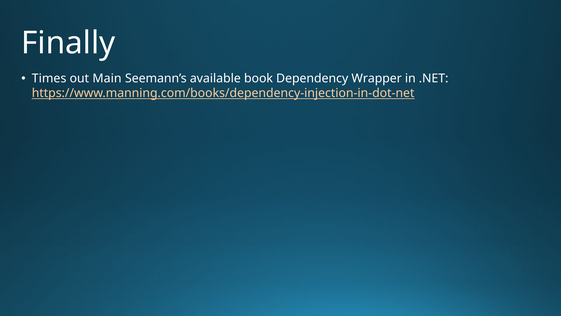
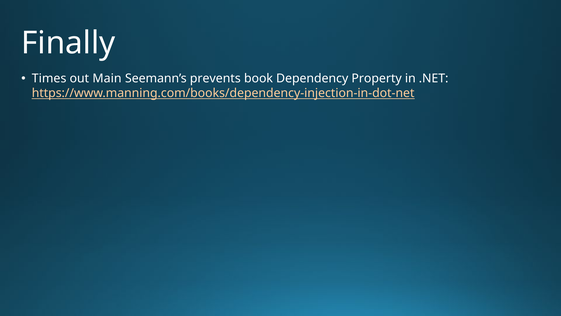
available: available -> prevents (215, 78)
Wrapper: Wrapper -> Property (377, 78)
